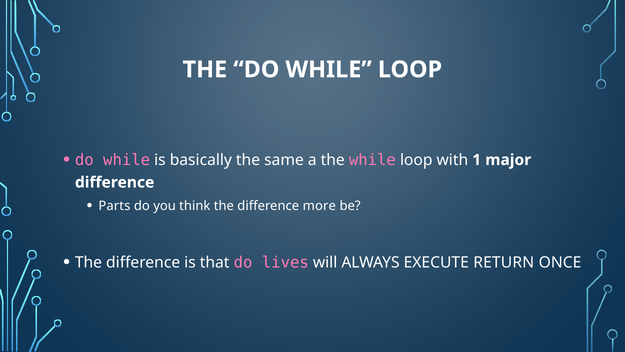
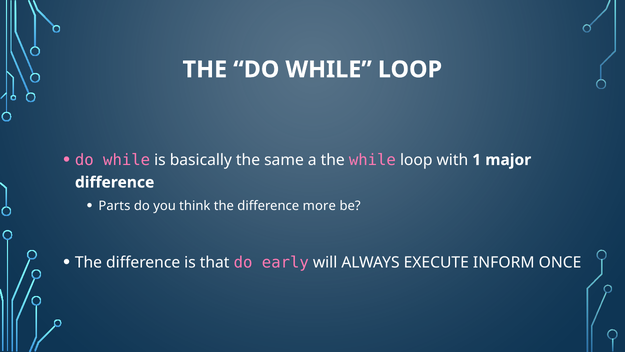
lives: lives -> early (285, 262)
RETURN: RETURN -> INFORM (504, 262)
